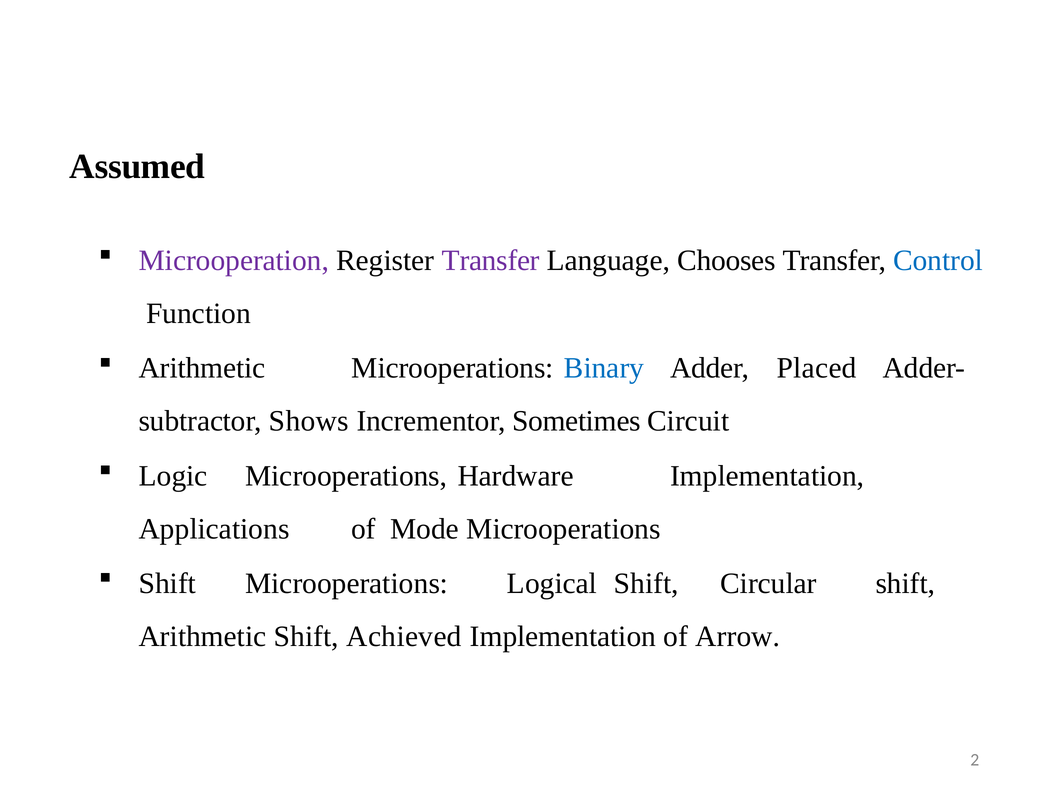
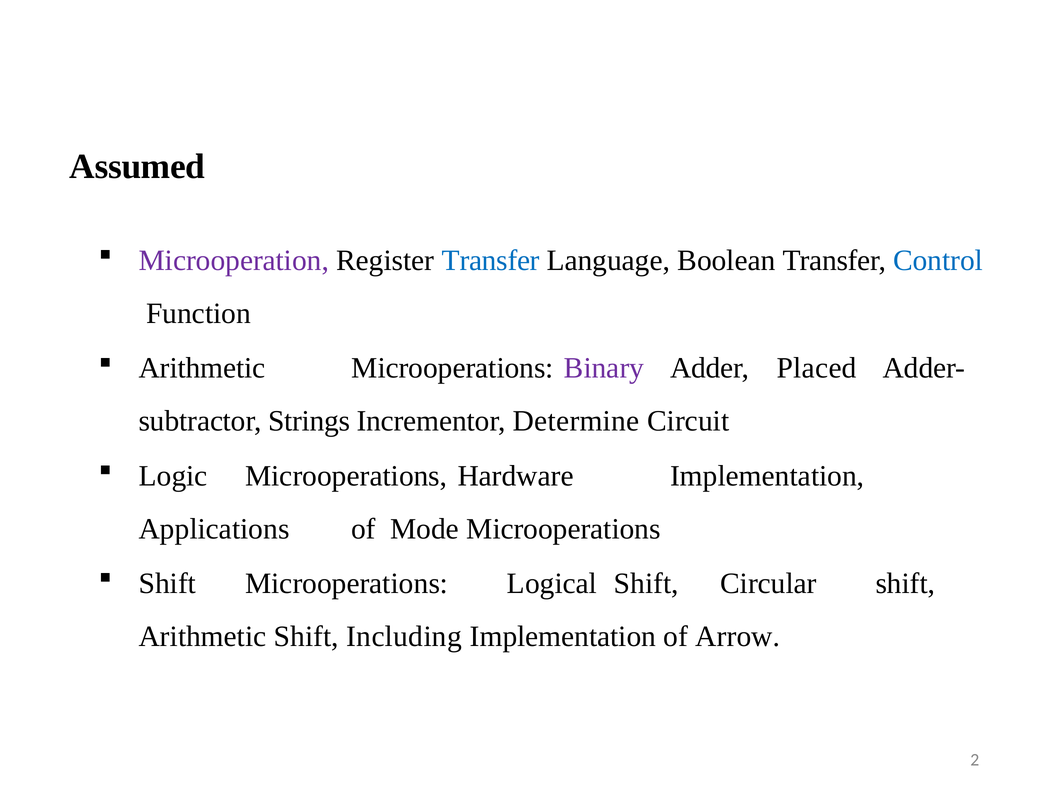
Transfer colour: purple -> blue (491, 260)
Chooses: Chooses -> Boolean (726, 260)
Binary colour: blue -> purple (604, 368)
Shows: Shows -> Strings (309, 421)
Sometimes: Sometimes -> Determine (576, 421)
Achieved: Achieved -> Including (404, 637)
